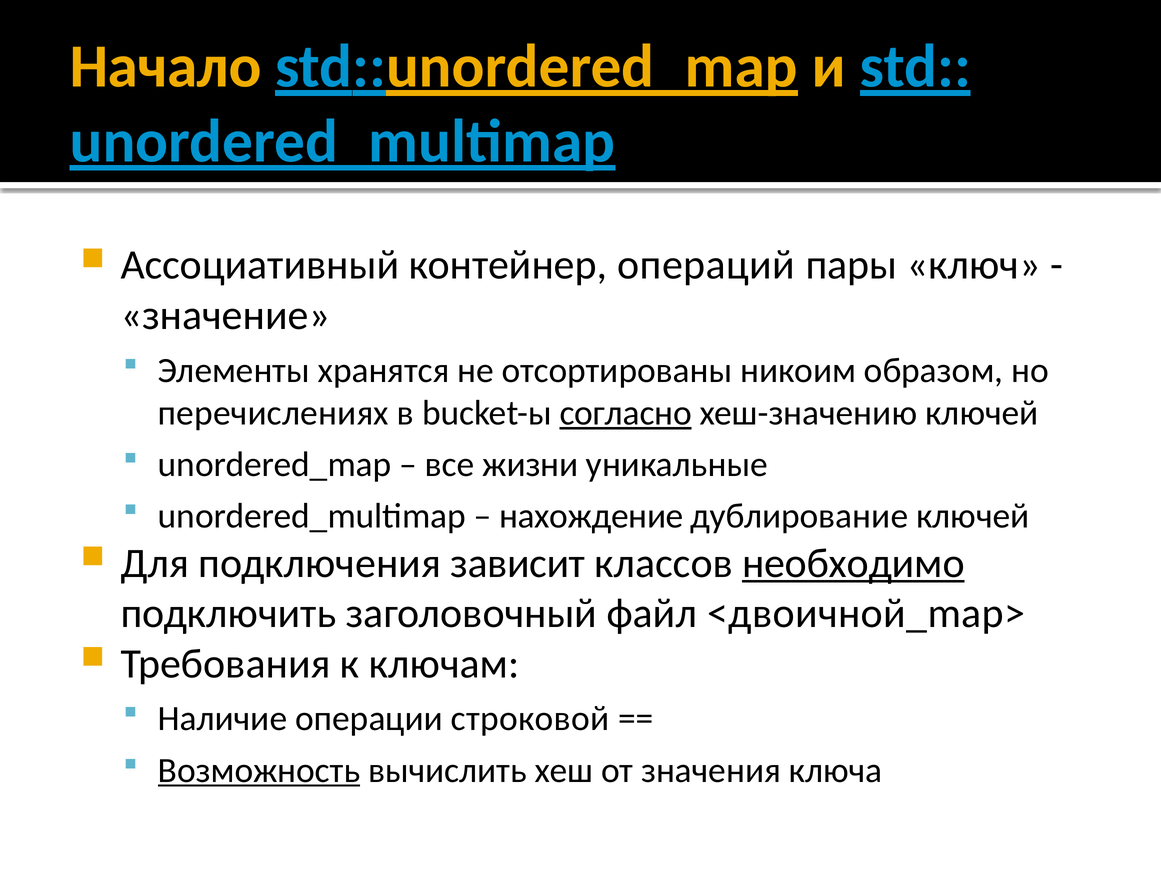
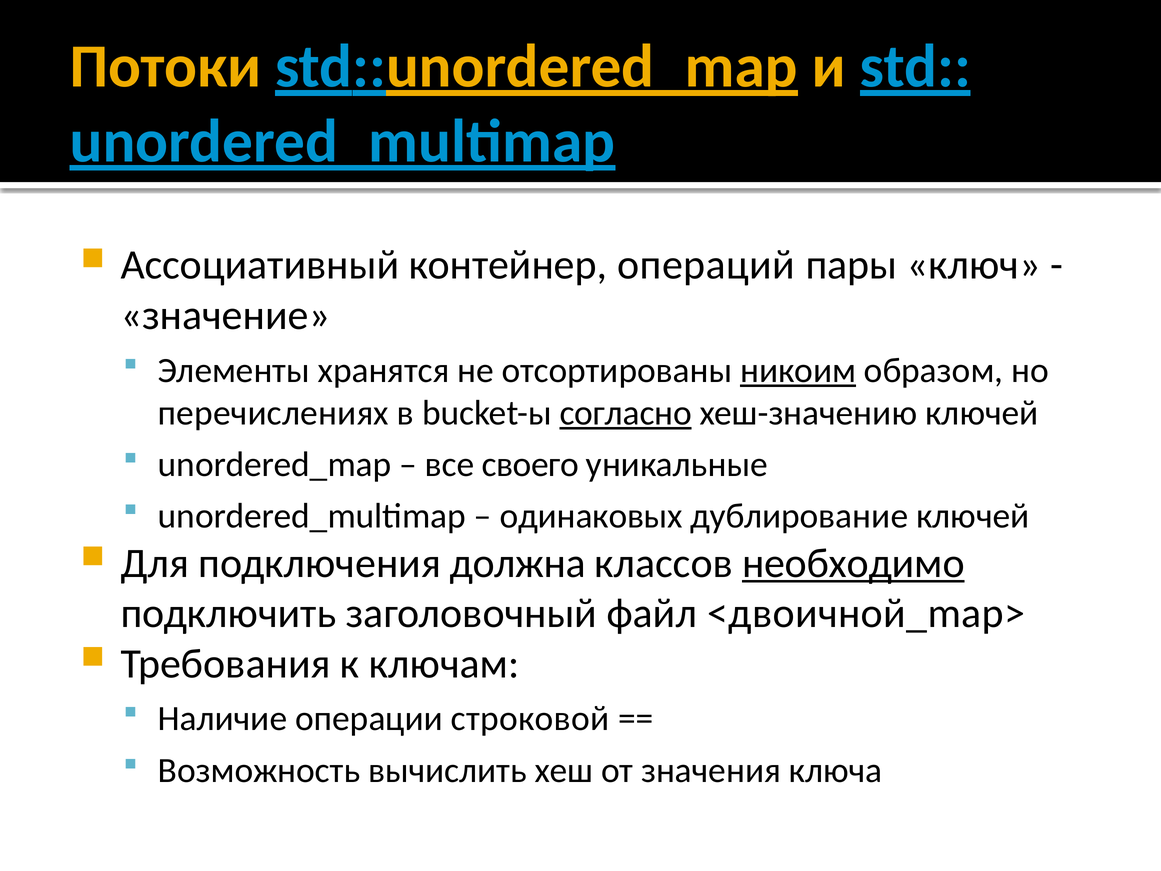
Начало: Начало -> Потоки (165, 66)
никоим underline: none -> present (798, 370)
жизни: жизни -> своего (530, 465)
нахождение: нахождение -> одинаковых (591, 516)
зависит: зависит -> должна (518, 563)
Возможность underline: present -> none (259, 770)
